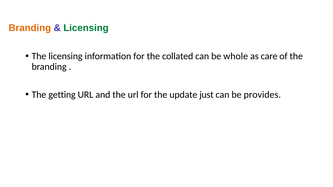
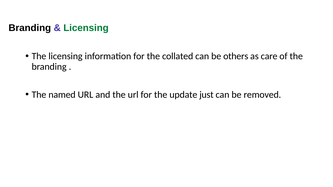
Branding colour: orange -> black (30, 28)
whole: whole -> others (236, 56)
getting: getting -> named (62, 95)
provides: provides -> removed (262, 95)
